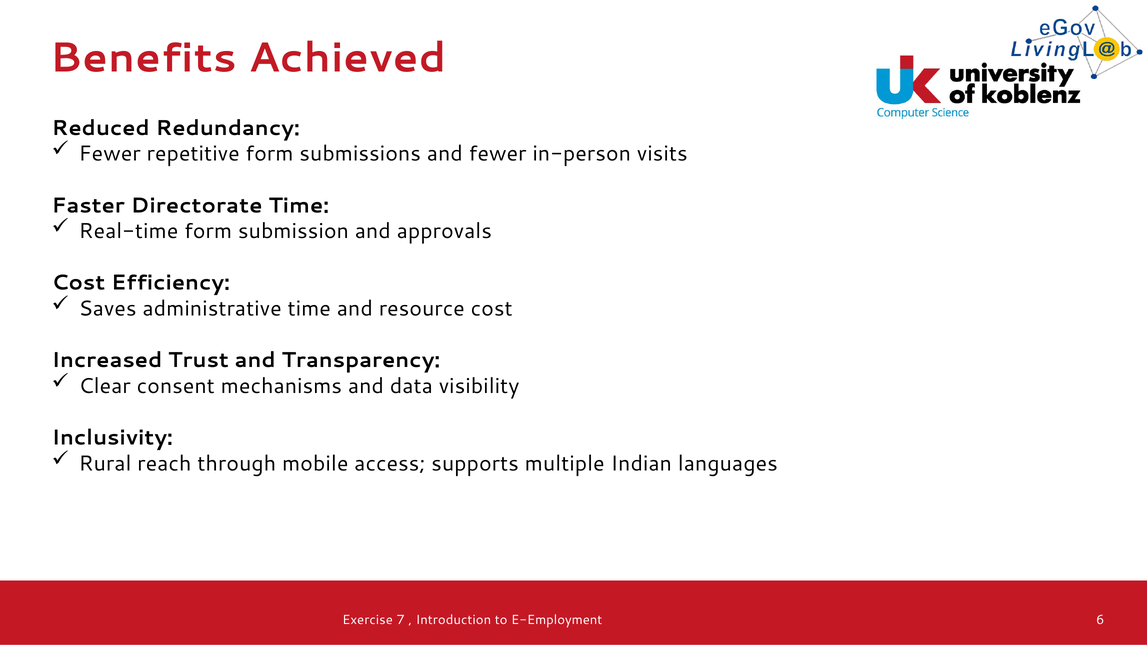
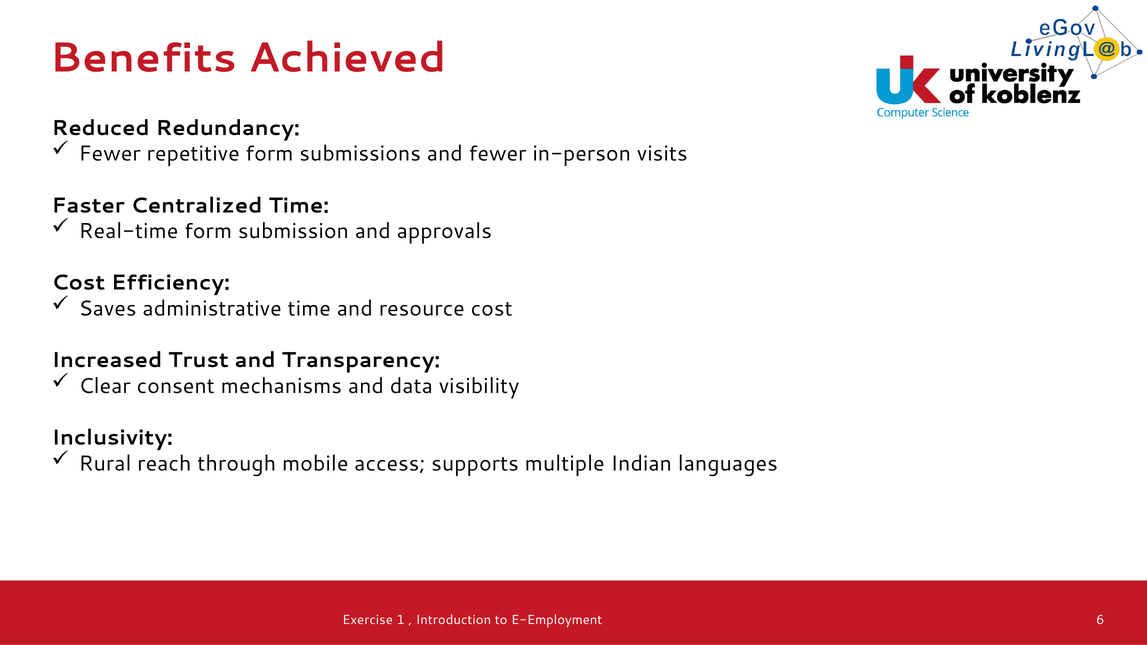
Directorate: Directorate -> Centralized (197, 206)
7: 7 -> 1 (401, 620)
